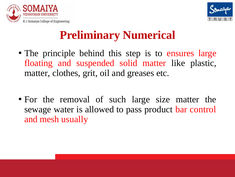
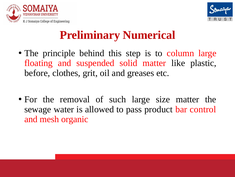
ensures: ensures -> column (180, 53)
matter: matter -> before (37, 73)
usually: usually -> organic (75, 119)
